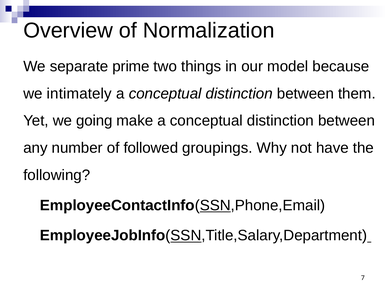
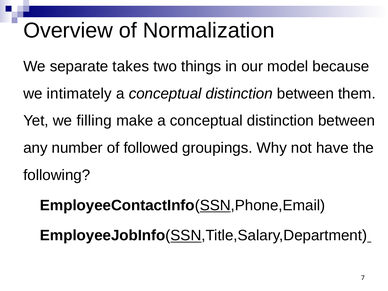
prime: prime -> takes (131, 66)
going: going -> filling (94, 121)
